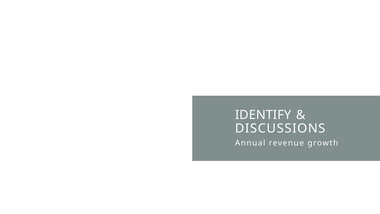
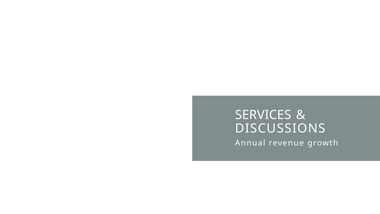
IDENTIFY: IDENTIFY -> SERVICES (263, 115)
